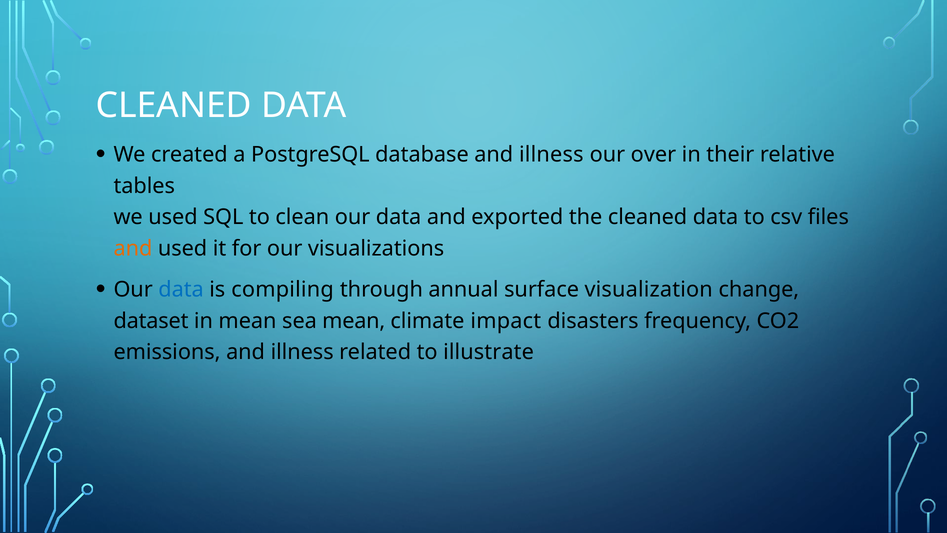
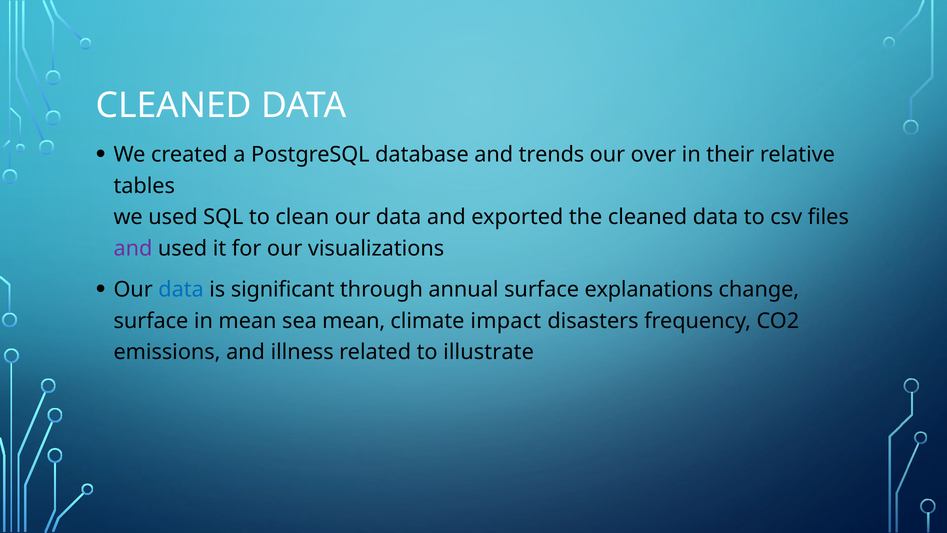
database and illness: illness -> trends (551, 155)
and colour: orange -> purple (133, 248)
compiling: compiling -> significant (283, 289)
visualization: visualization -> explanations (649, 289)
dataset: dataset -> surface (151, 321)
